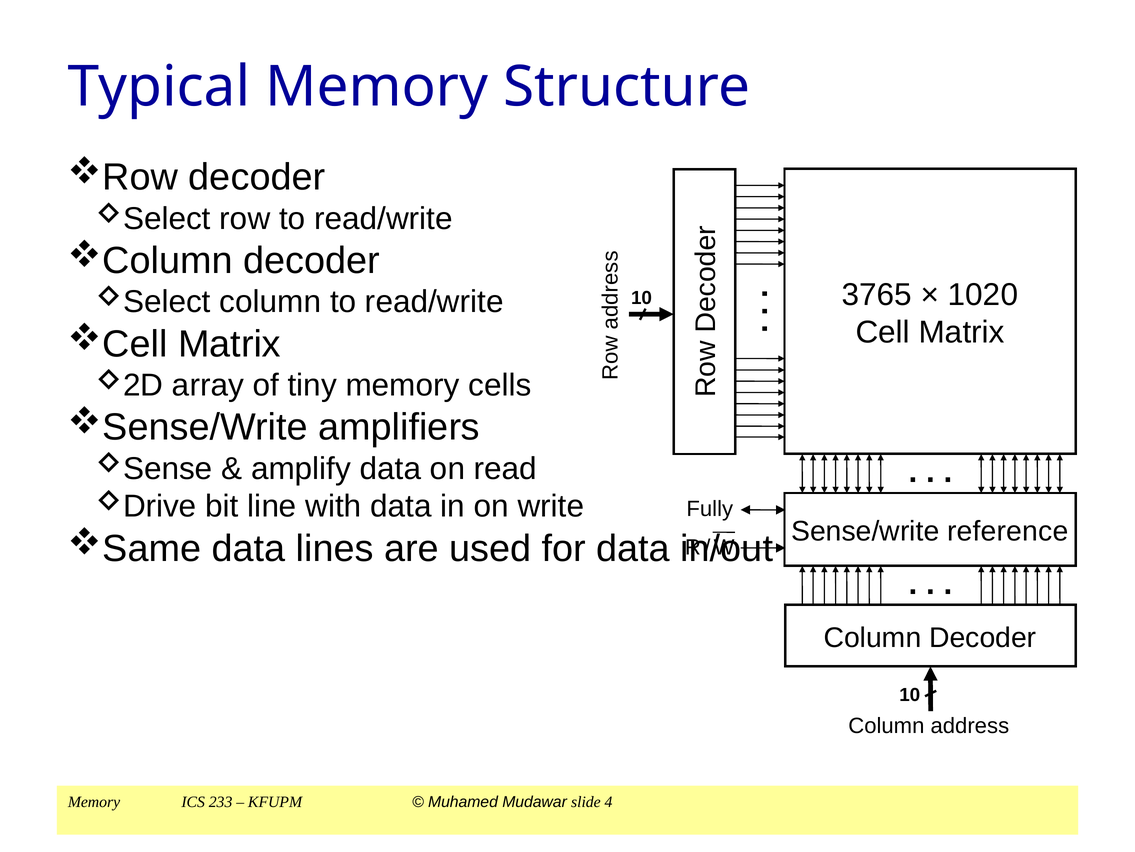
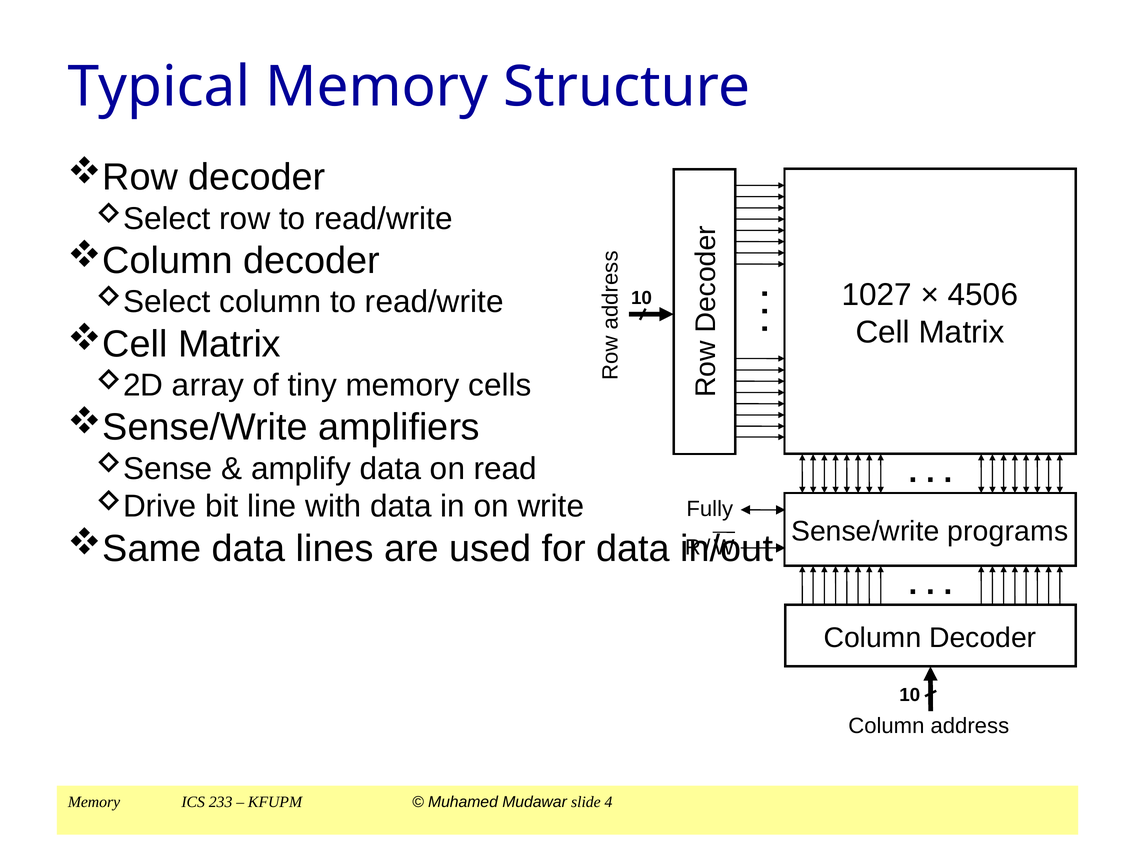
3765: 3765 -> 1027 (877, 294)
1020: 1020 -> 4506 (983, 294)
reference: reference -> programs (1008, 531)
